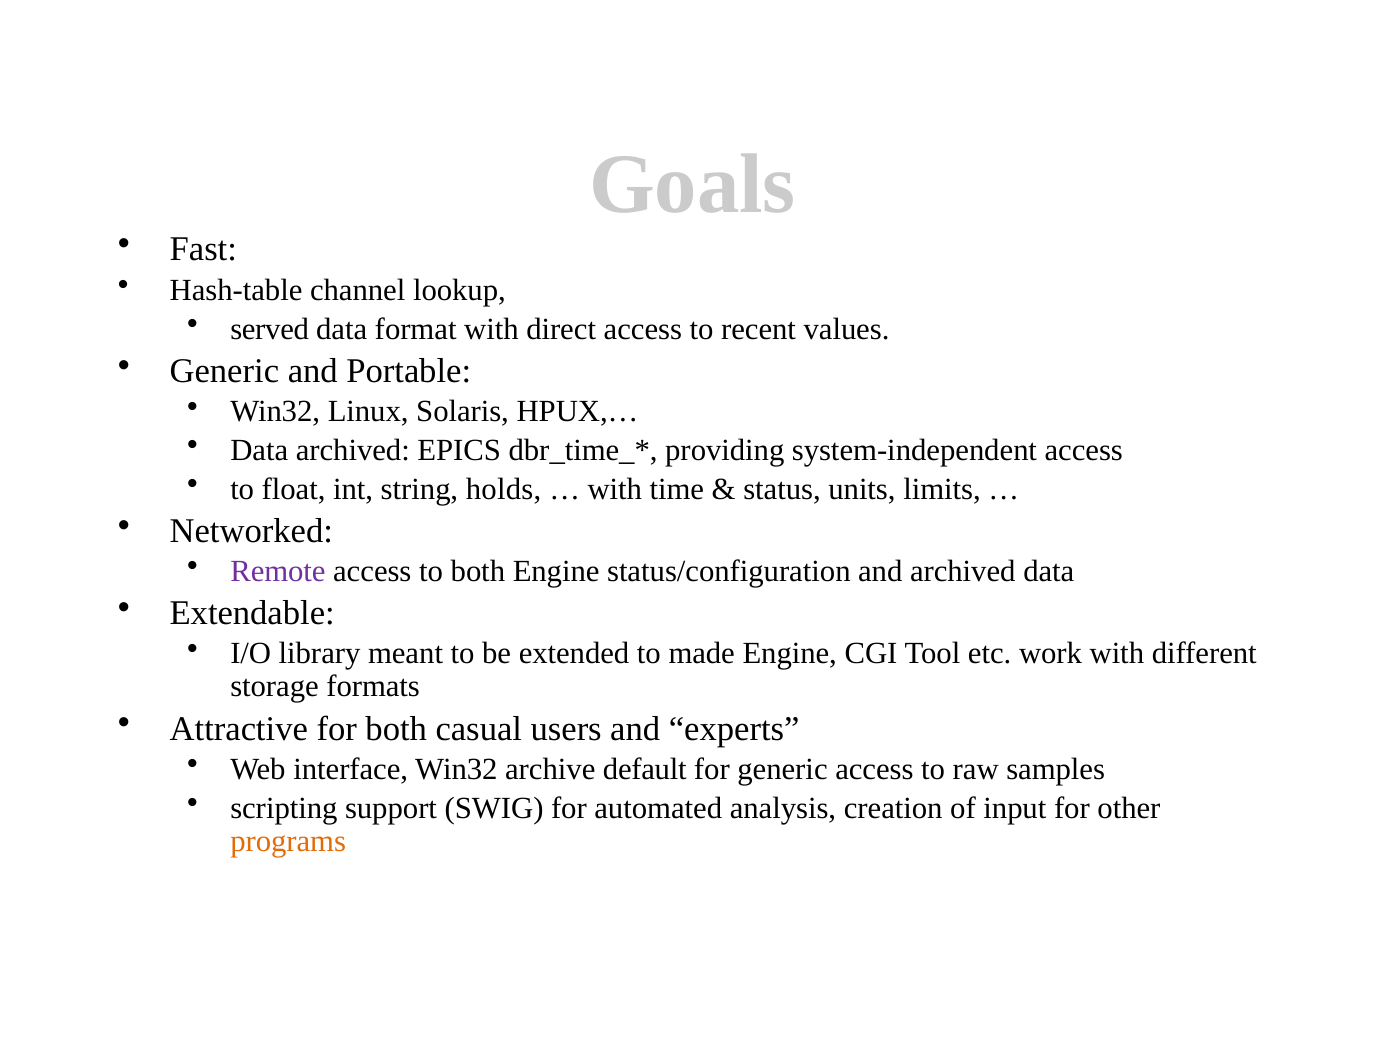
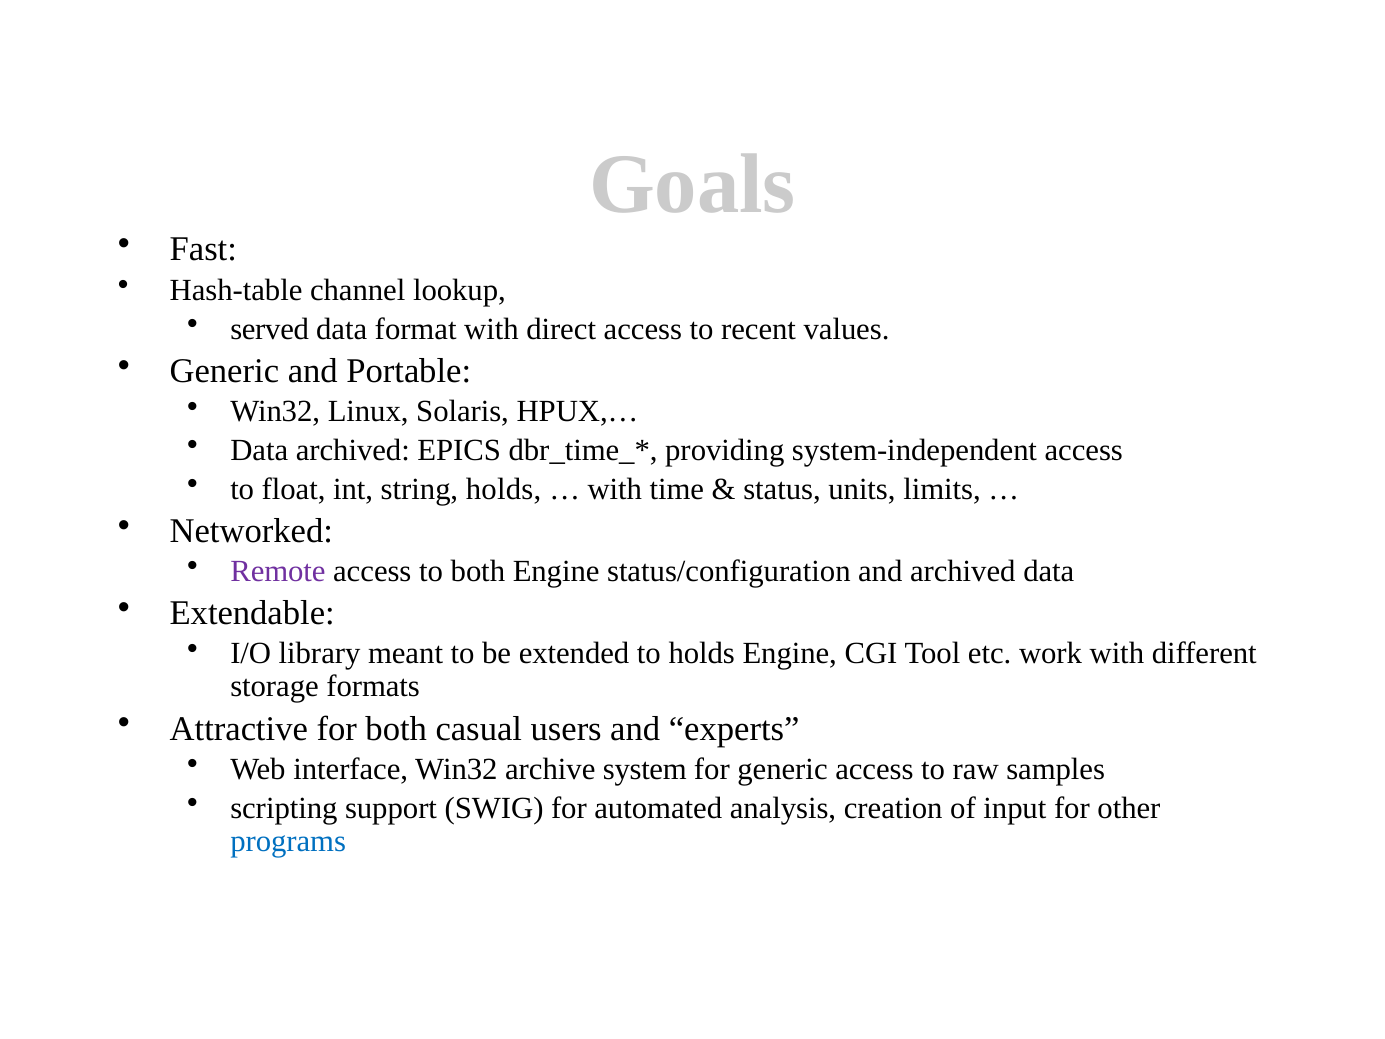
to made: made -> holds (702, 653)
default: default -> system (645, 769)
programs colour: orange -> blue (288, 841)
